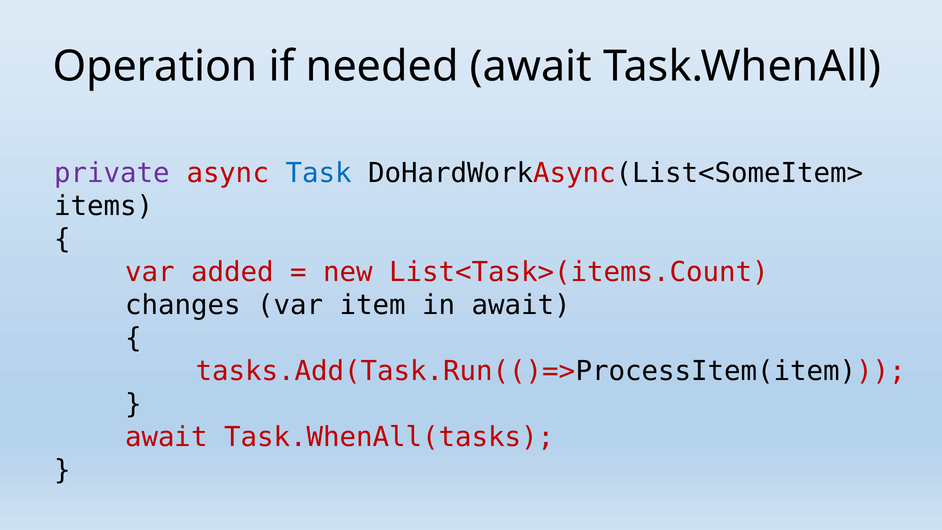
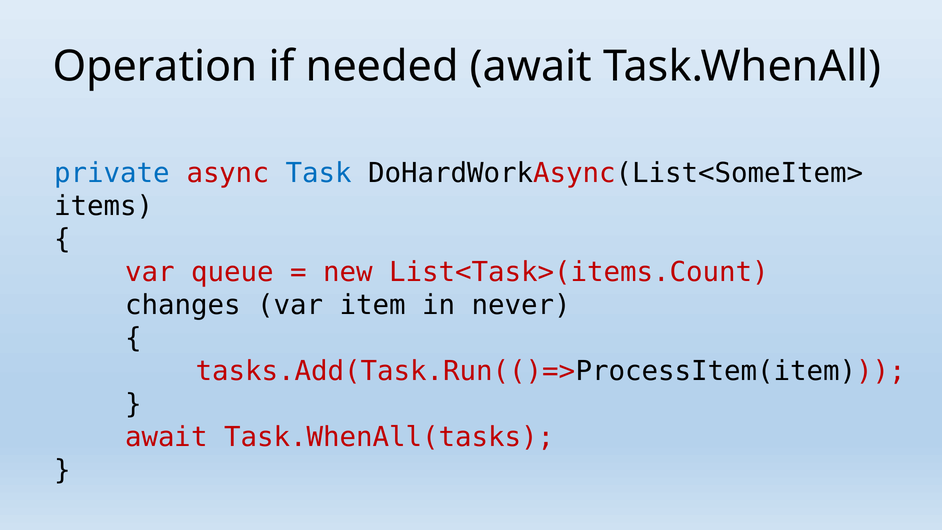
private colour: purple -> blue (112, 173)
added: added -> queue (232, 272)
in await: await -> never (521, 305)
